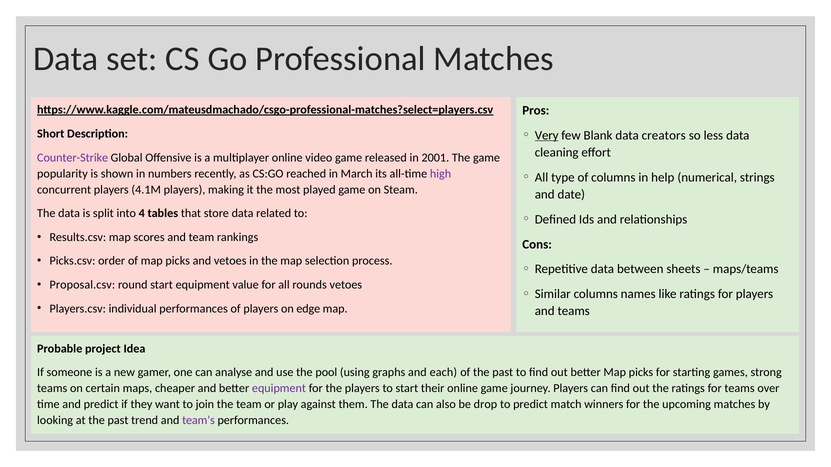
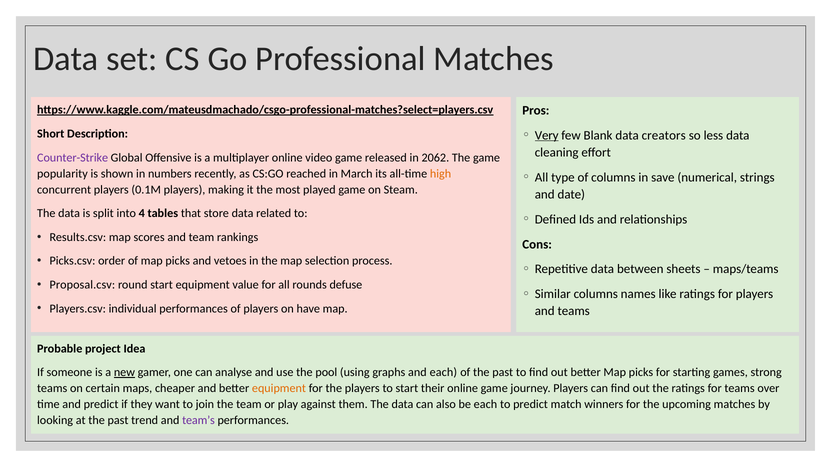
2001: 2001 -> 2062 (435, 158)
high colour: purple -> orange (441, 174)
help: help -> save (663, 177)
4.1M: 4.1M -> 0.1M (146, 190)
rounds vetoes: vetoes -> defuse (346, 285)
edge: edge -> have (308, 309)
new underline: none -> present (124, 373)
equipment colour: purple -> orange (279, 389)
be drop: drop -> each (485, 405)
